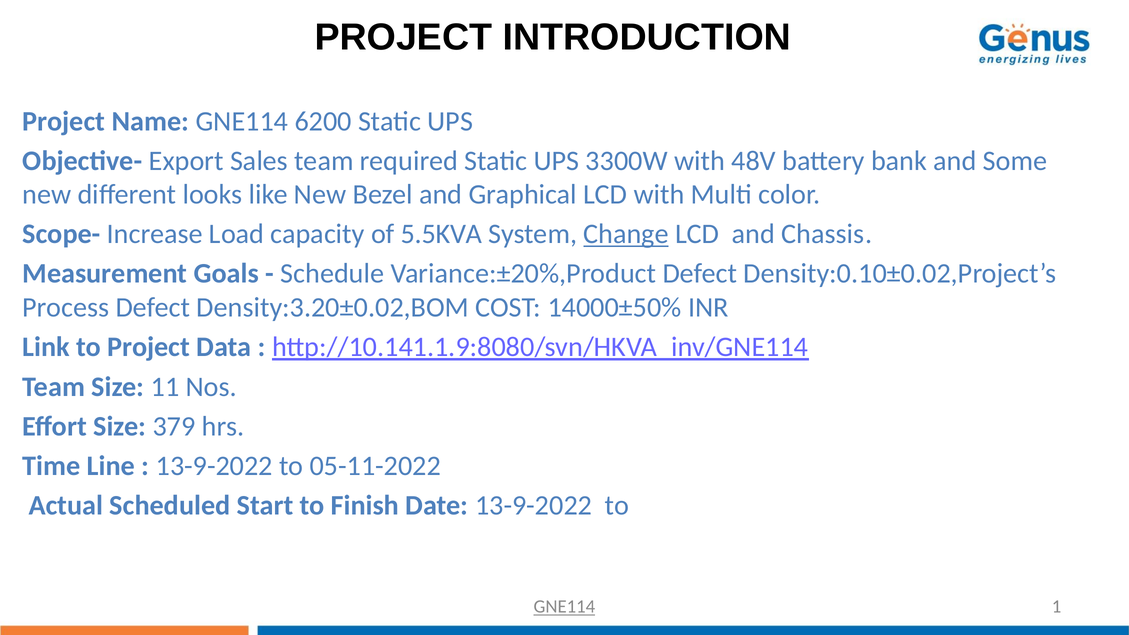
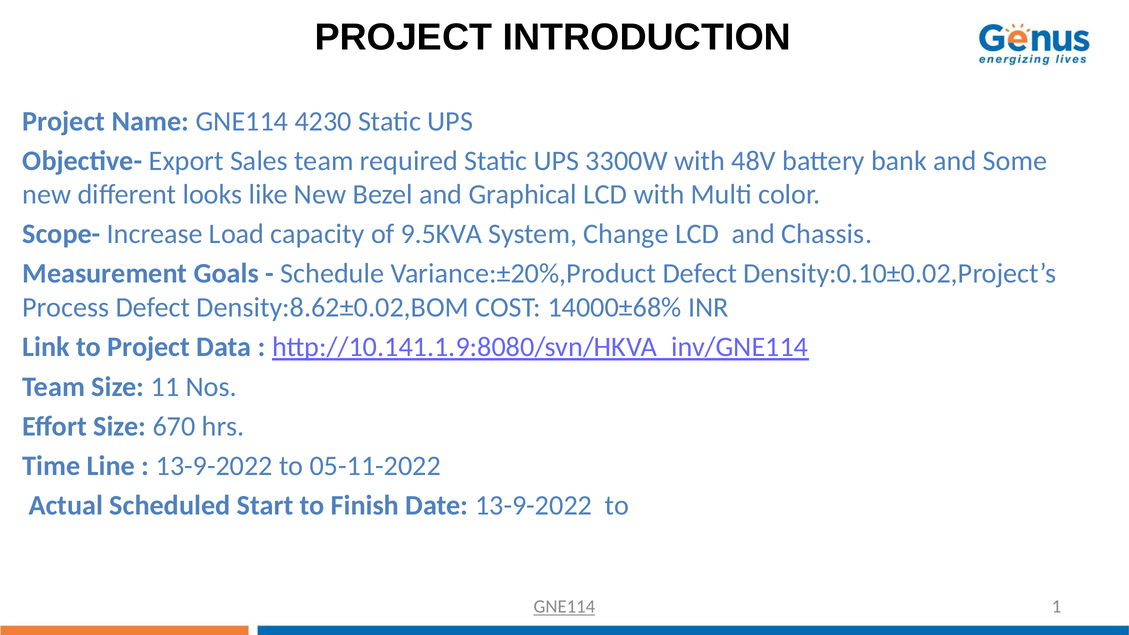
6200: 6200 -> 4230 (323, 121)
5.5KVA: 5.5KVA -> 9.5KVA (442, 234)
Change underline: present -> none (626, 234)
Density:3.20±0.02,BOM: Density:3.20±0.02,BOM -> Density:8.62±0.02,BOM (333, 308)
14000±50%: 14000±50% -> 14000±68% (615, 308)
379: 379 -> 670 (174, 427)
